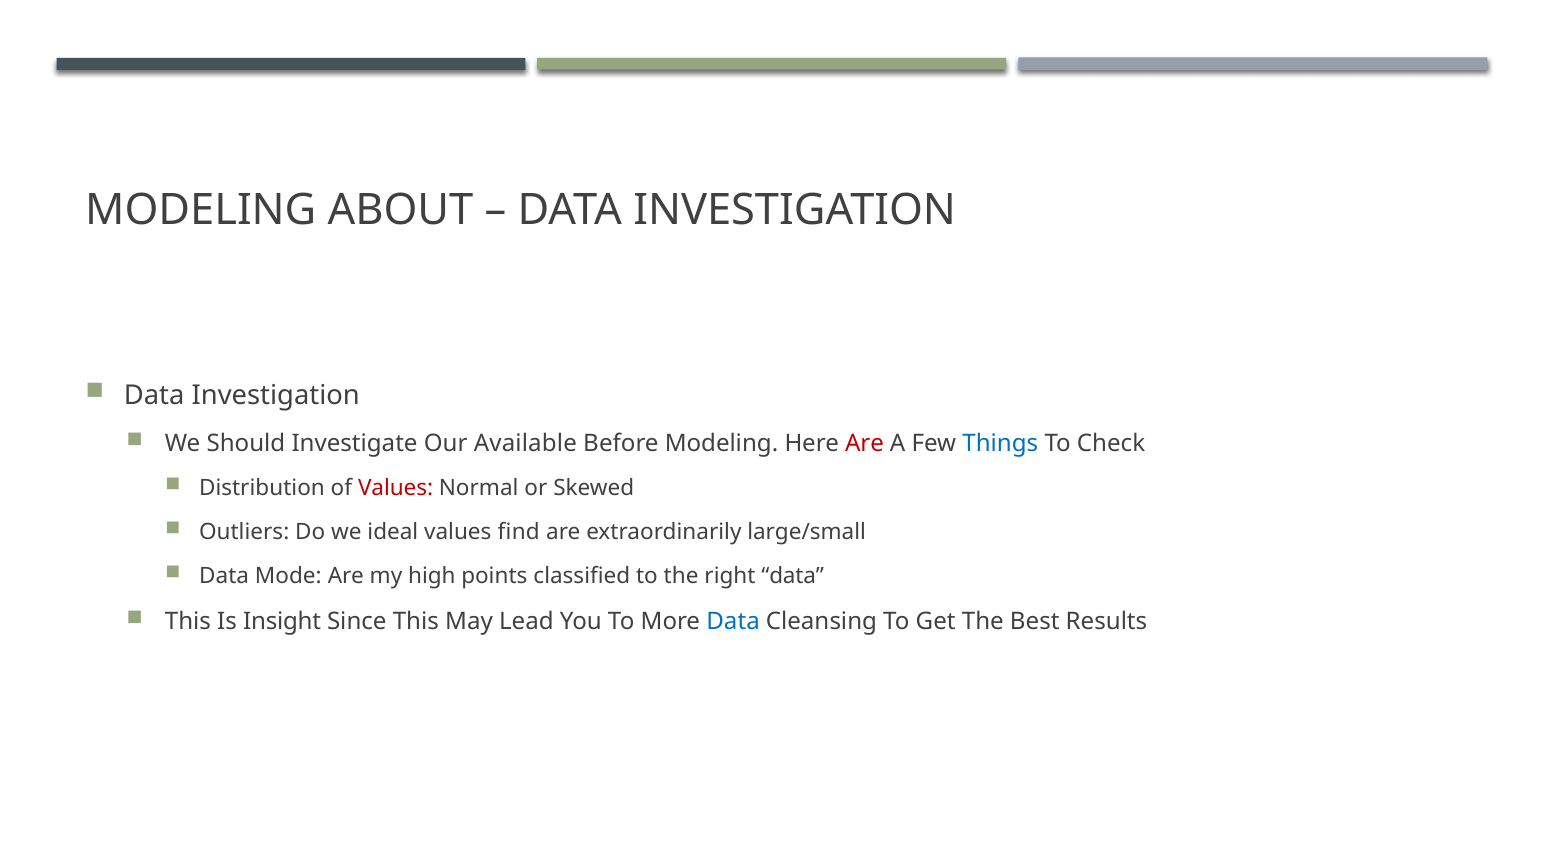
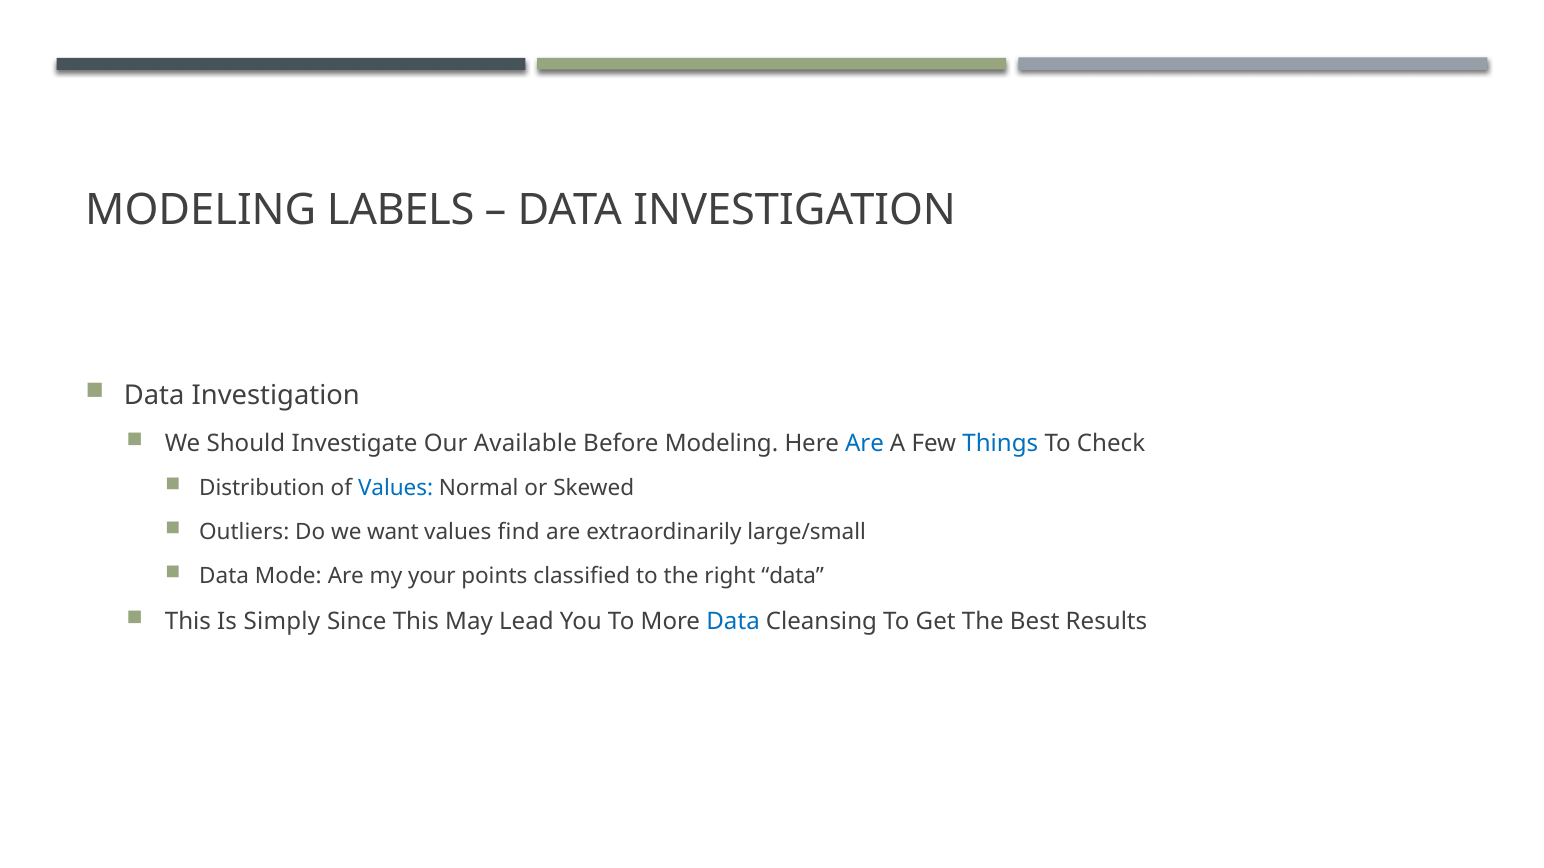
ABOUT: ABOUT -> LABELS (401, 210)
Are colour: red -> blue (865, 444)
Values colour: red -> blue (396, 489)
ideal: ideal -> want (393, 533)
high: high -> your (432, 577)
Insight: Insight -> Simply (282, 622)
